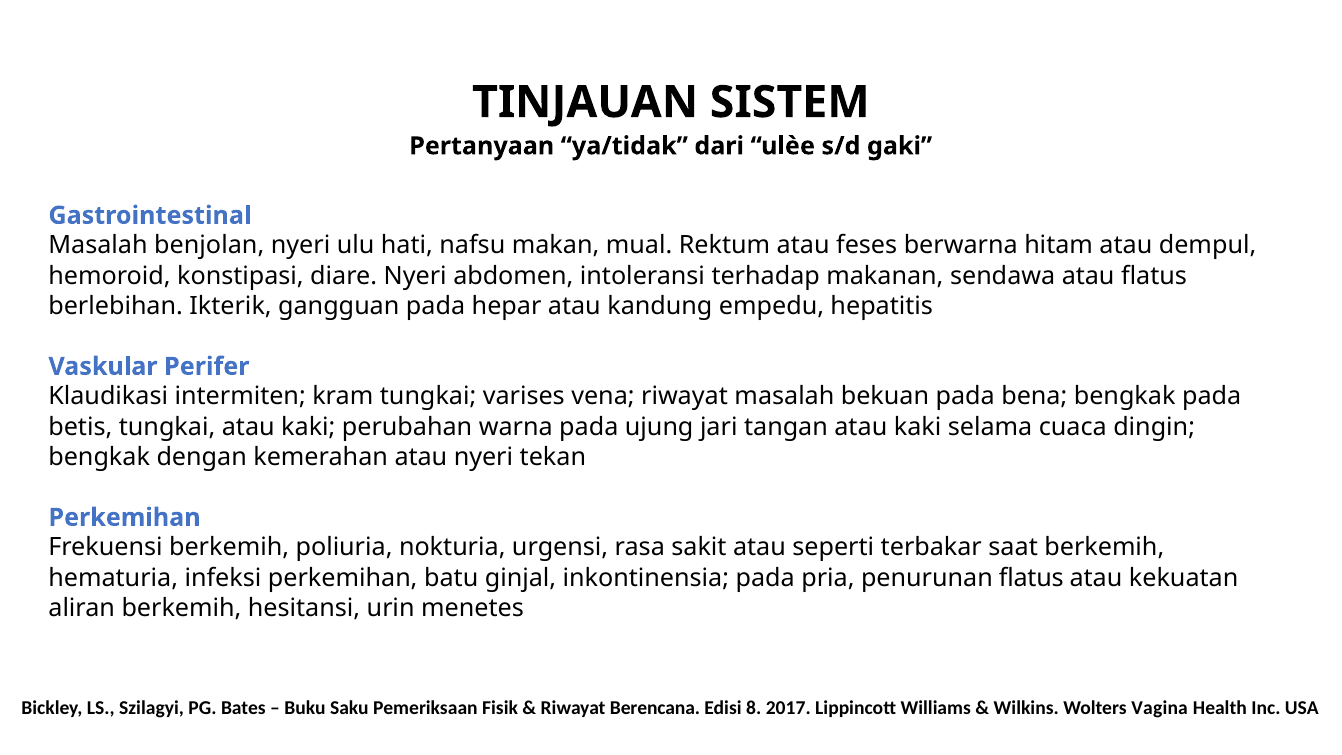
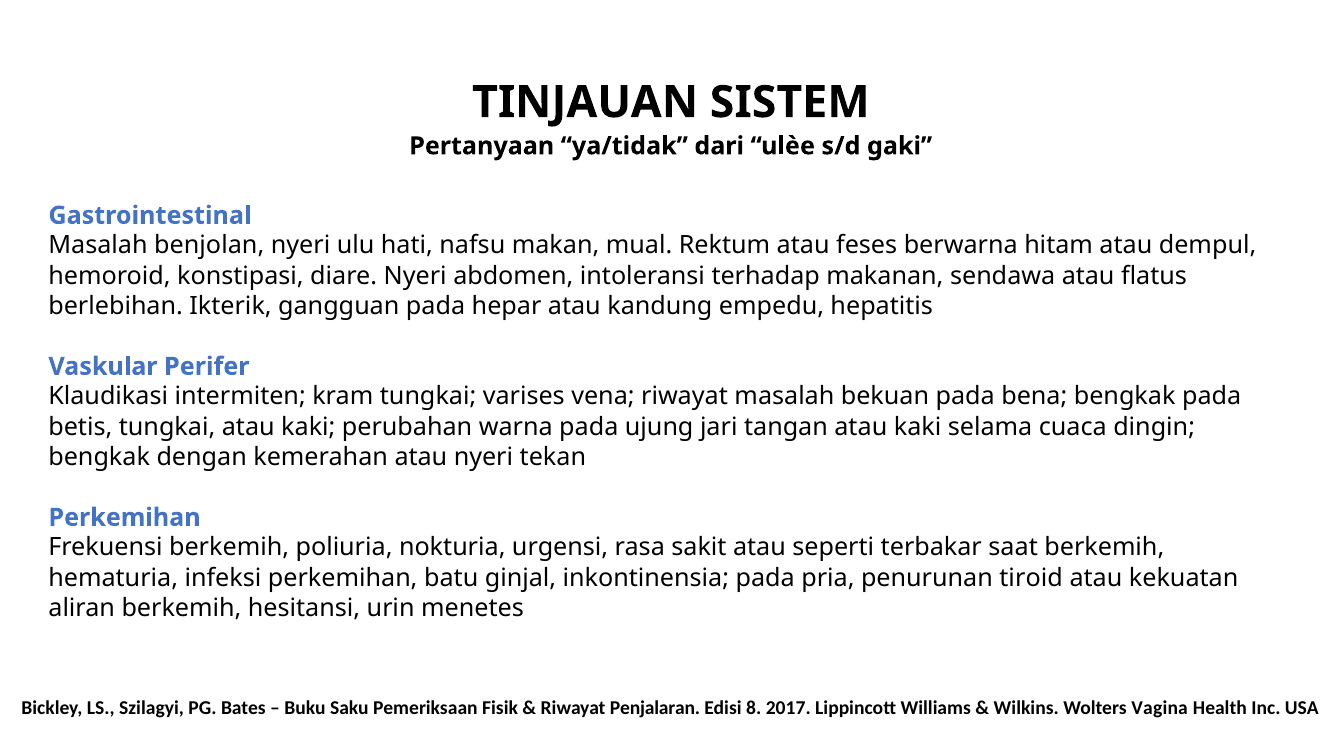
penurunan flatus: flatus -> tiroid (1031, 578)
Berencana: Berencana -> Penjalaran (655, 708)
